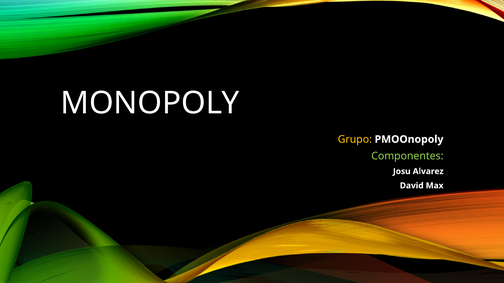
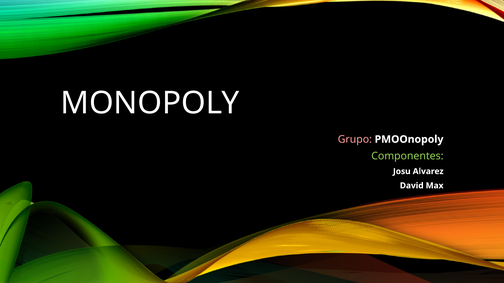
Grupo colour: yellow -> pink (355, 140)
